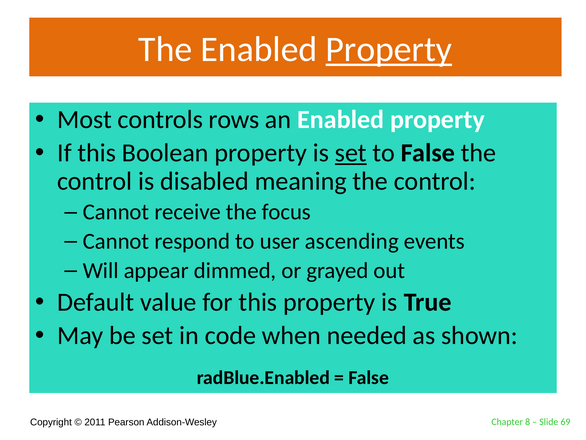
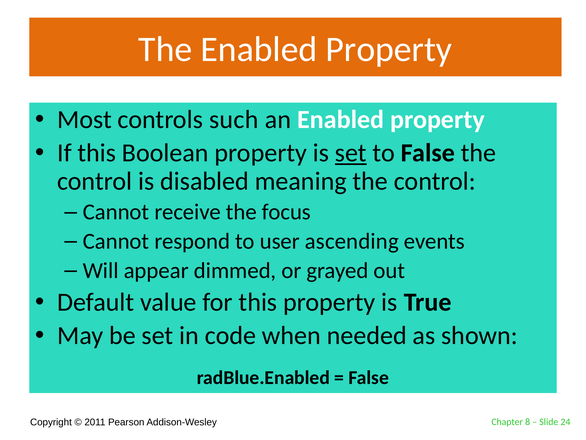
Property underline: present -> none (389, 49)
rows: rows -> such (234, 119)
69: 69 -> 24 (565, 421)
